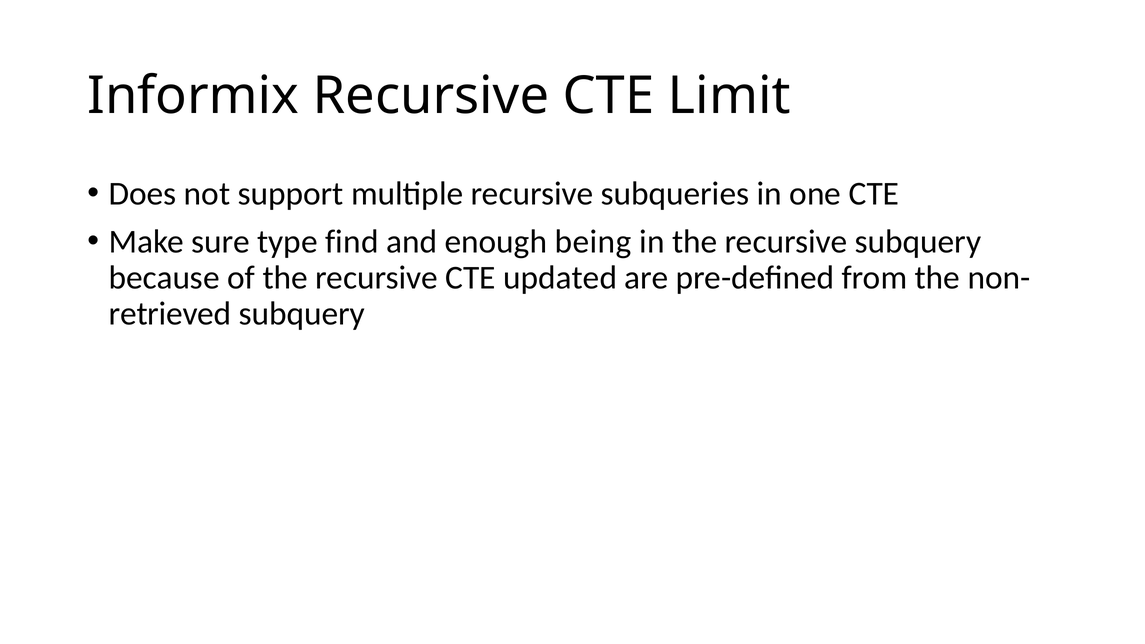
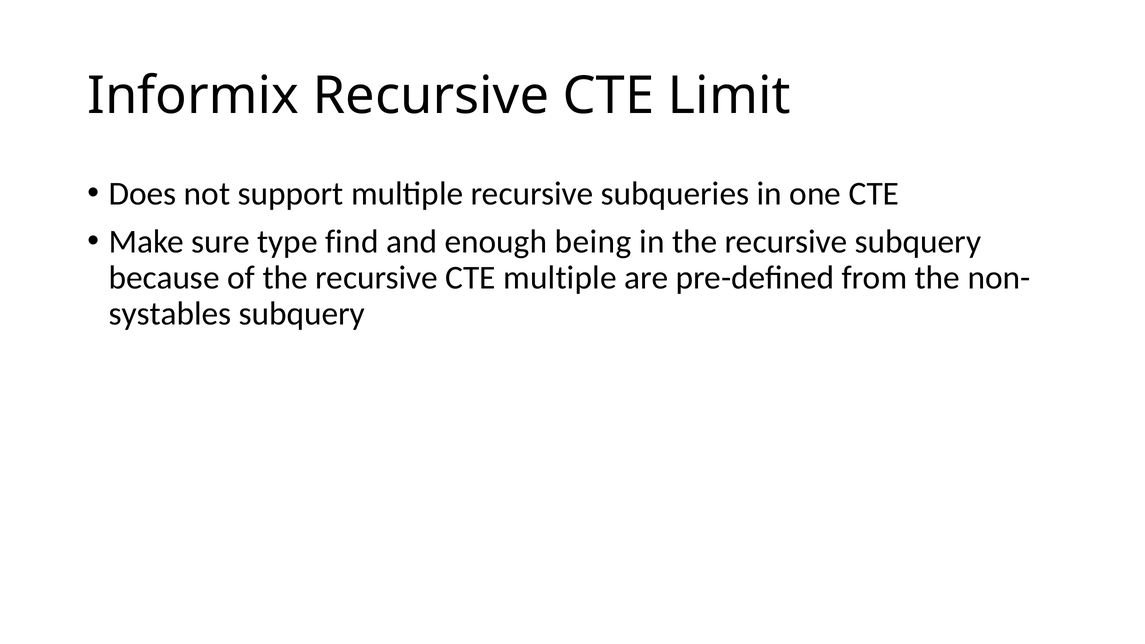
CTE updated: updated -> multiple (560, 278)
retrieved: retrieved -> systables (170, 314)
